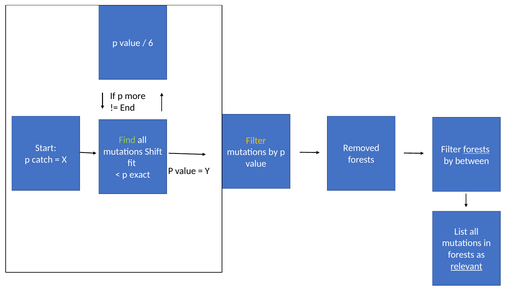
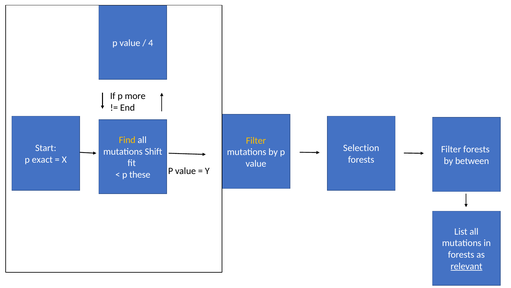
6: 6 -> 4 (151, 43)
Find colour: light green -> yellow (127, 140)
Removed: Removed -> Selection (361, 148)
forests underline: present -> none (476, 149)
catch: catch -> exact (42, 159)
exact: exact -> these (140, 174)
